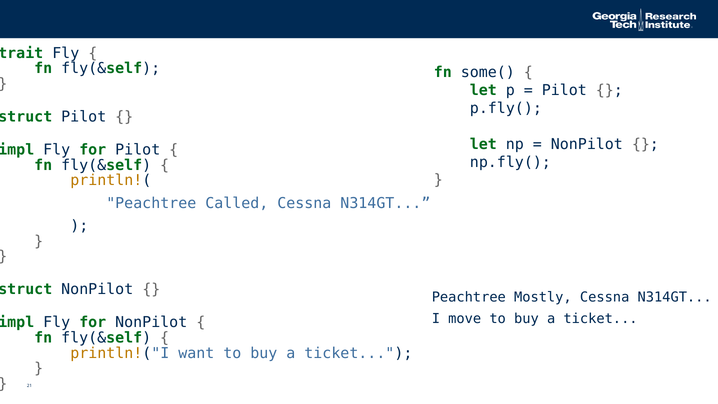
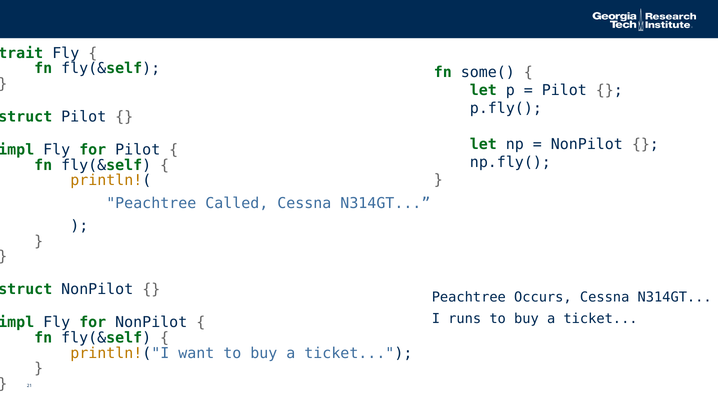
Mostly: Mostly -> Occurs (543, 297)
move: move -> runs (465, 319)
